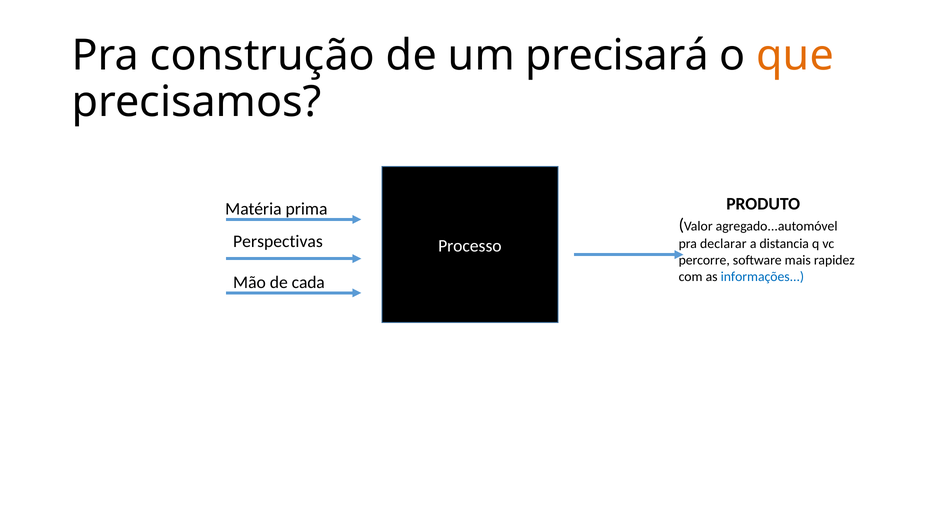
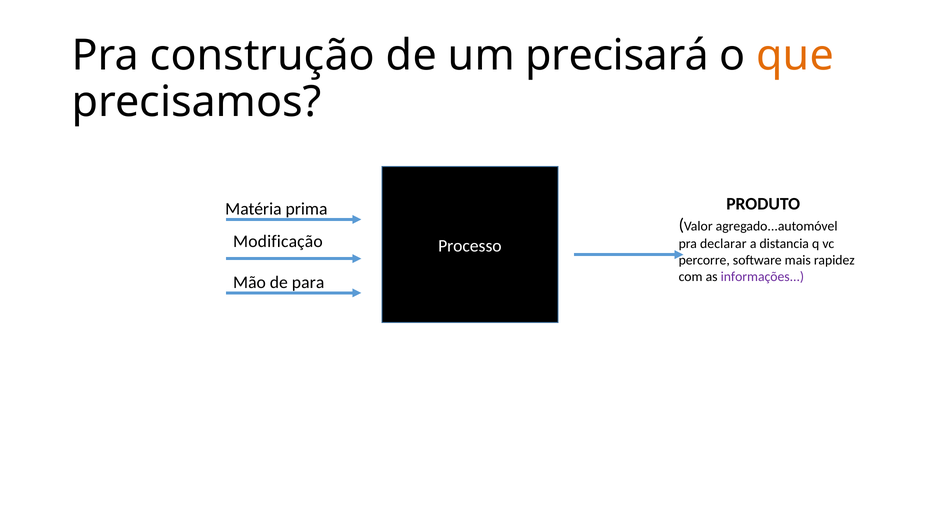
Perspectivas: Perspectivas -> Modificação (278, 241)
informações colour: blue -> purple (762, 276)
cada: cada -> para (308, 282)
